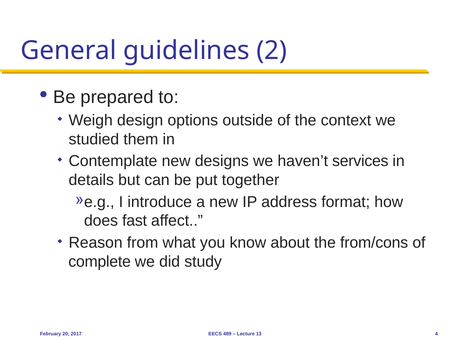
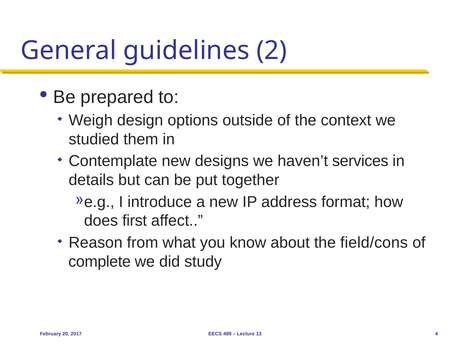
fast: fast -> first (135, 220)
from/cons: from/cons -> field/cons (374, 242)
